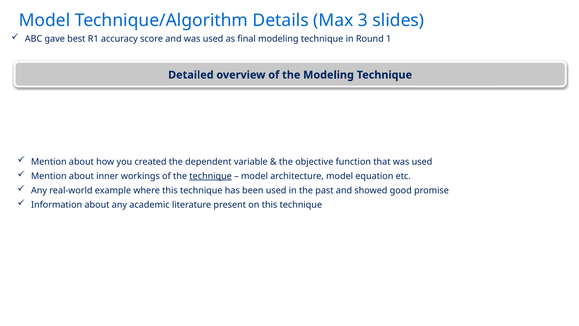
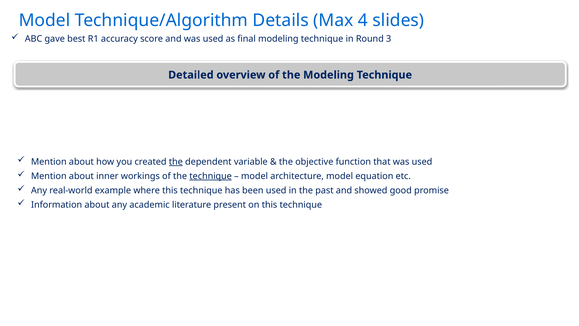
3: 3 -> 4 (363, 20)
1: 1 -> 3 (389, 39)
the underline: none -> present (176, 162)
